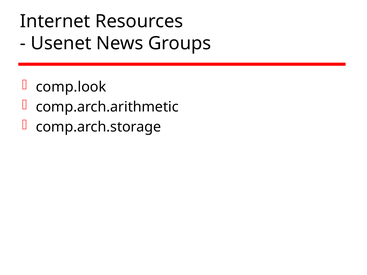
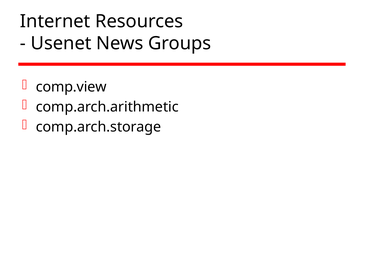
comp.look: comp.look -> comp.view (71, 87)
